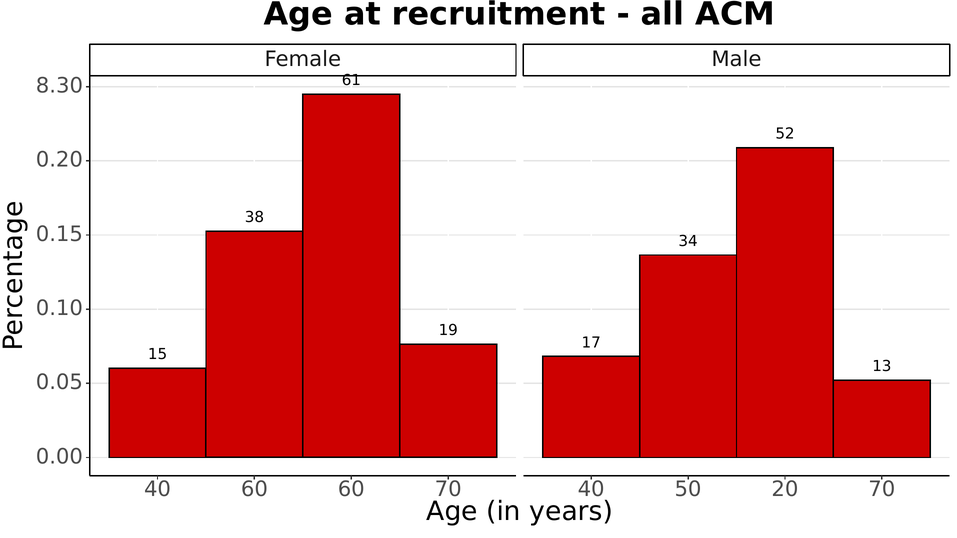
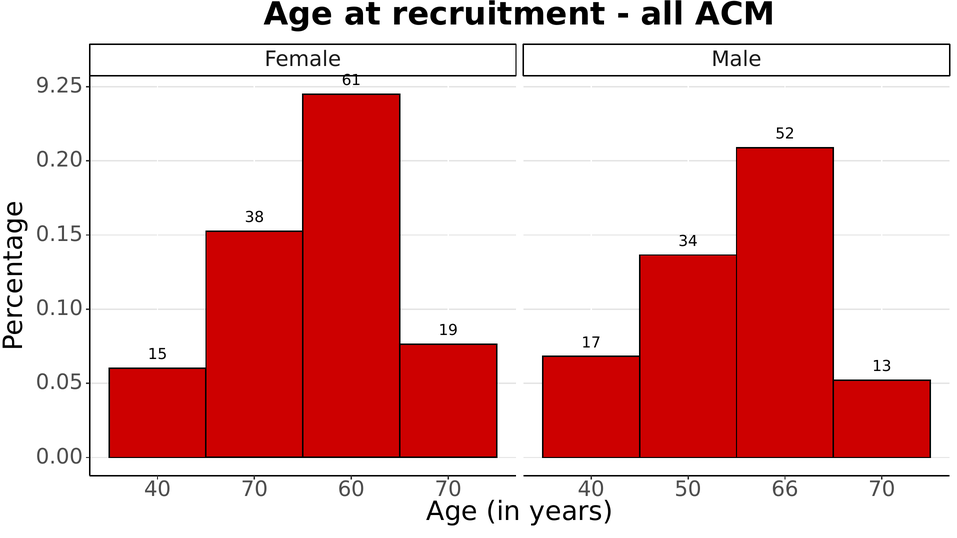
8.30: 8.30 -> 9.25 (59, 86)
40 60: 60 -> 70 (254, 489)
20: 20 -> 66 (785, 489)
